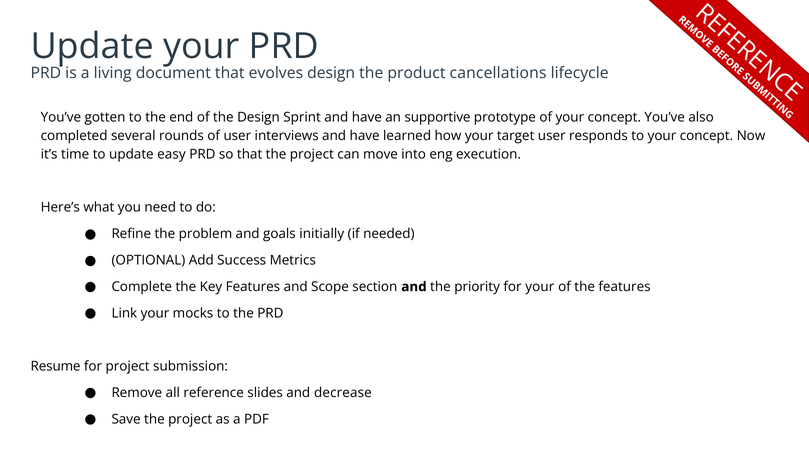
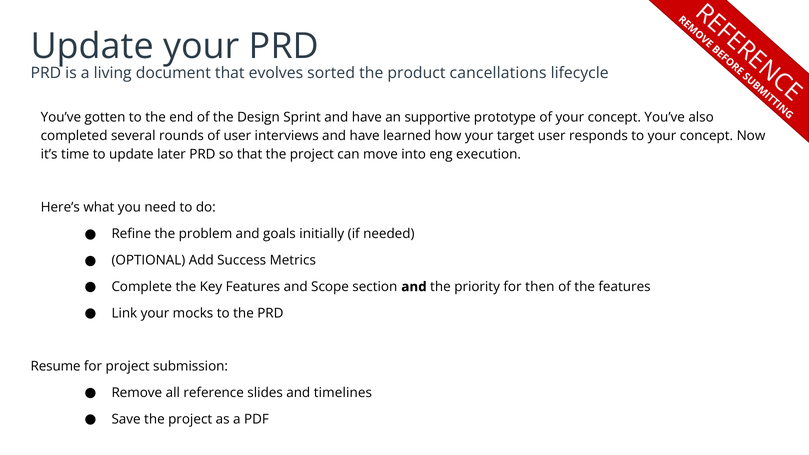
evolves design: design -> sorted (331, 73)
easy: easy -> later (171, 154)
for your: your -> then (540, 287)
decrease: decrease -> timelines (343, 393)
